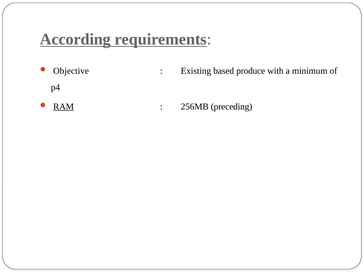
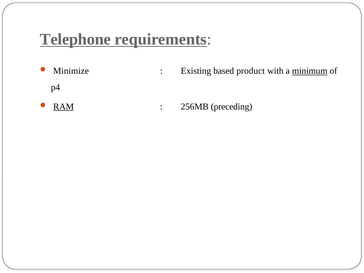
According: According -> Telephone (75, 39)
Objective: Objective -> Minimize (71, 71)
produce: produce -> product (251, 71)
minimum underline: none -> present (310, 71)
